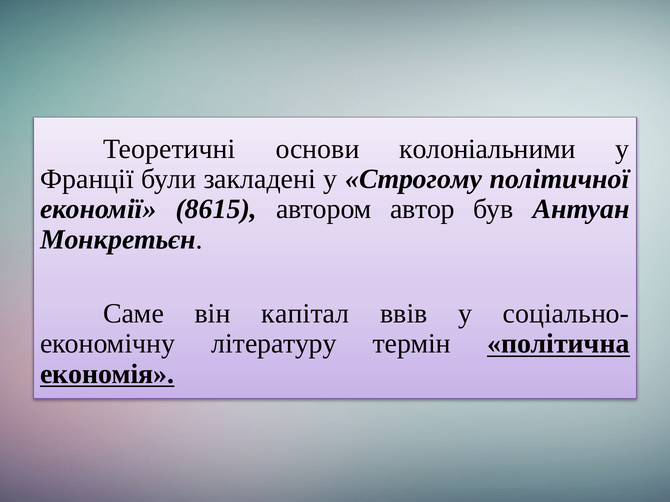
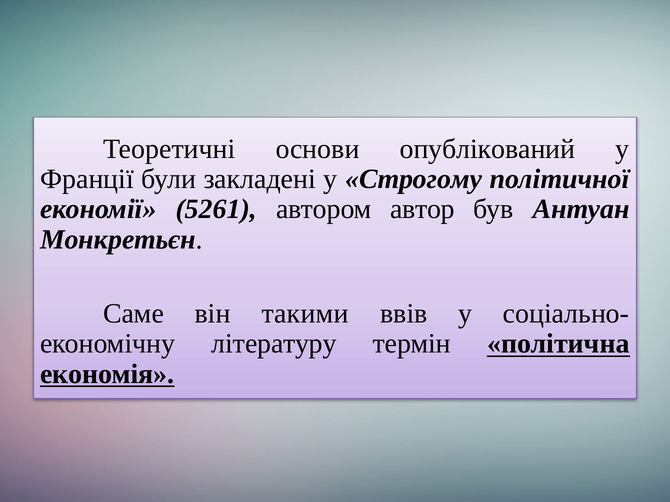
колоніальними: колоніальними -> опублікований (487, 149)
8615: 8615 -> 5261 (216, 209)
капітал: капітал -> такими (305, 314)
